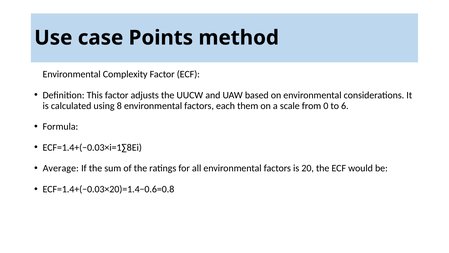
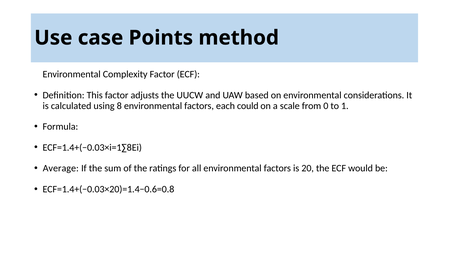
them: them -> could (248, 106)
6: 6 -> 1 (345, 106)
